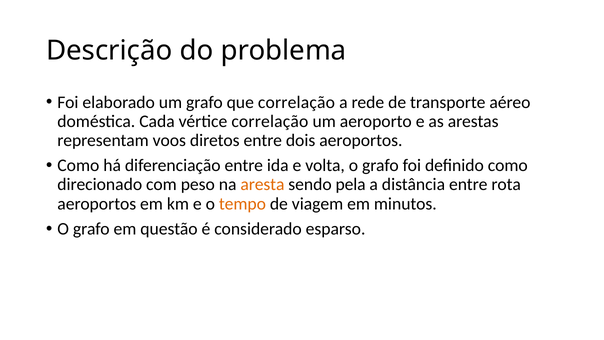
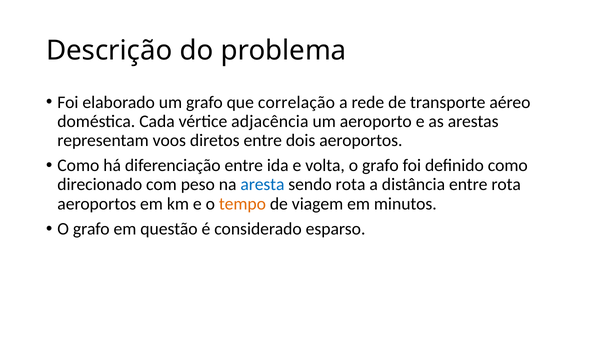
vértice correlação: correlação -> adjacência (270, 121)
aresta colour: orange -> blue (262, 185)
sendo pela: pela -> rota (351, 185)
